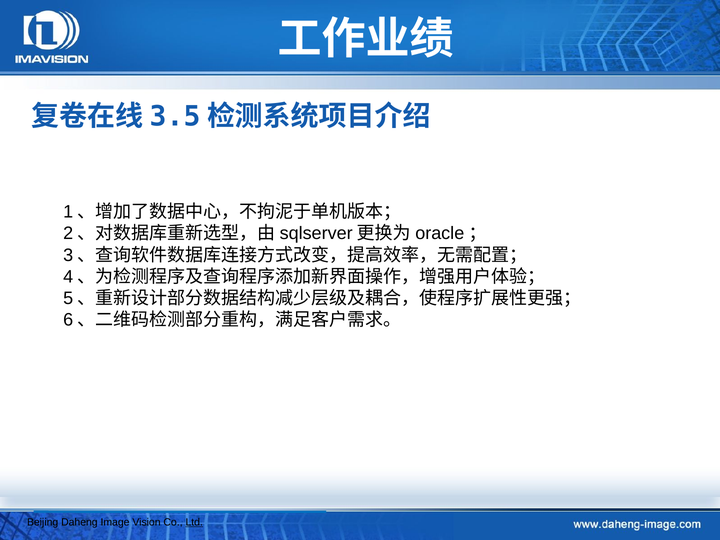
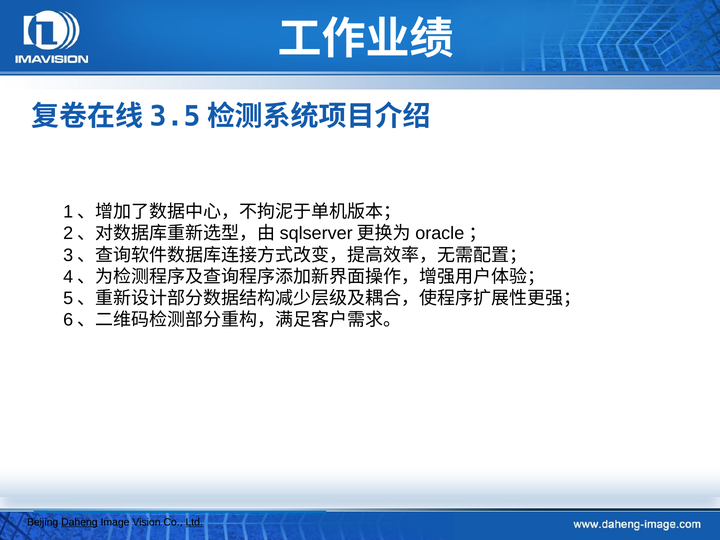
Daheng underline: none -> present (79, 522)
